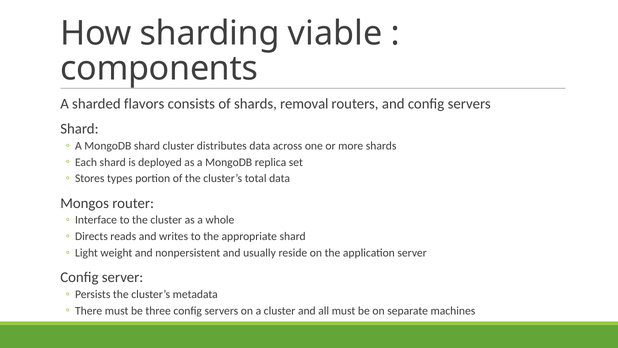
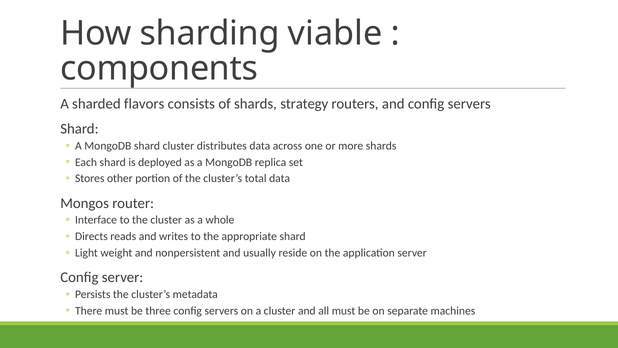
removal: removal -> strategy (304, 104)
types: types -> other (120, 178)
